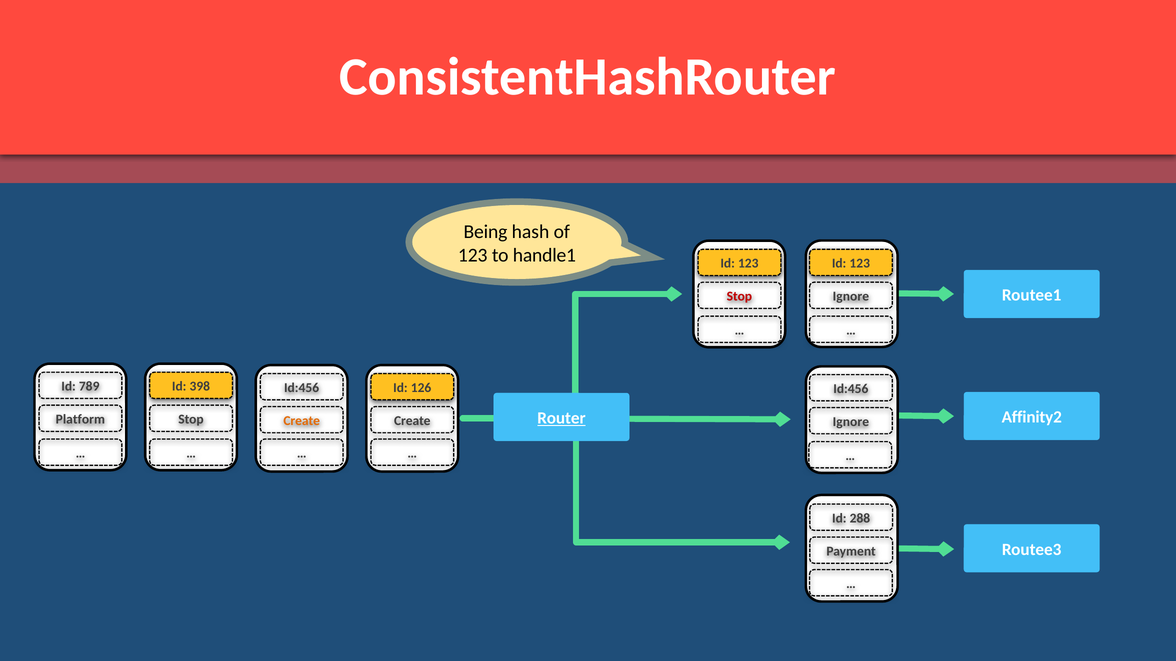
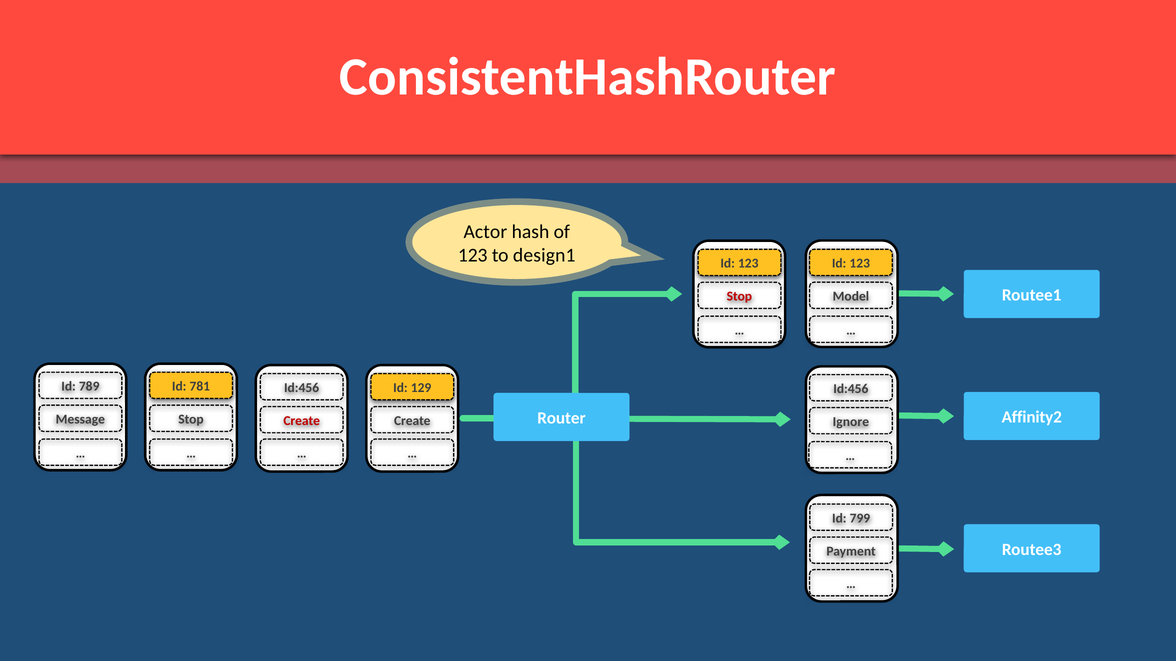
Being: Being -> Actor (485, 232)
handle1: handle1 -> design1 (544, 255)
Ignore: Ignore -> Model (851, 296)
398: 398 -> 781 (200, 387)
126: 126 -> 129 (421, 388)
Router underline: present -> none (561, 418)
Platform: Platform -> Message (80, 420)
Create colour: orange -> red (302, 421)
288: 288 -> 799 (860, 519)
